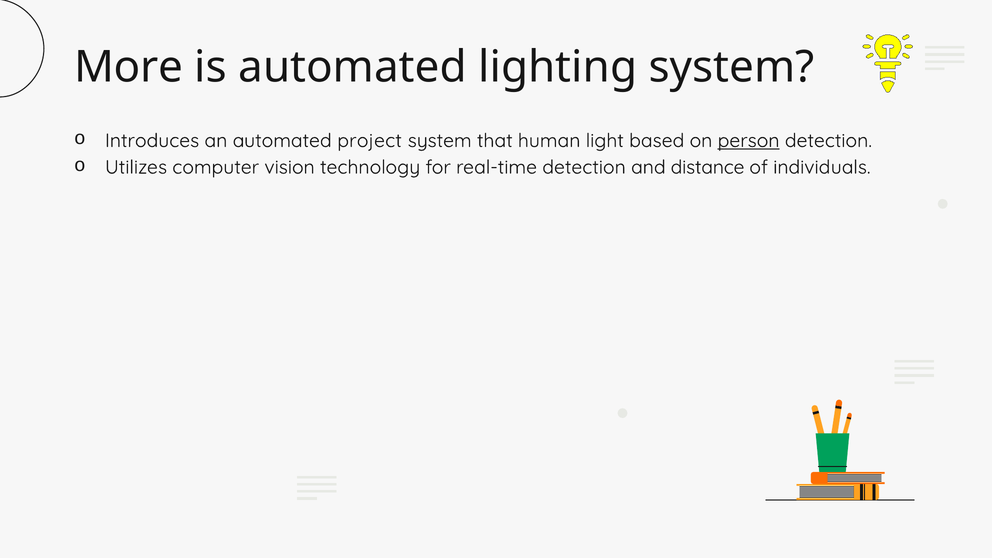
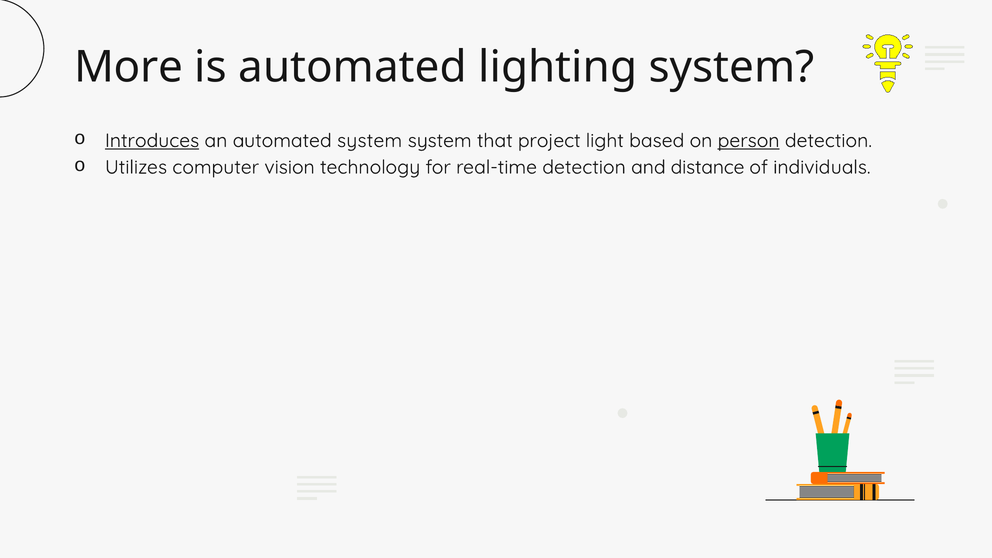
Introduces underline: none -> present (152, 141)
automated project: project -> system (370, 141)
human: human -> project (549, 141)
